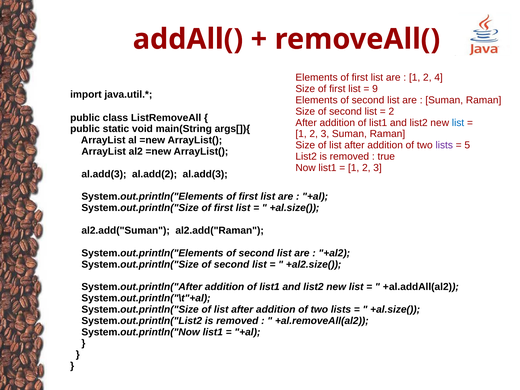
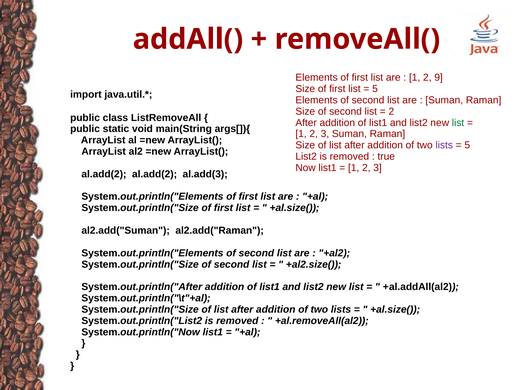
4: 4 -> 9 (439, 78)
9: 9 -> 5 (375, 89)
list colour: blue -> green (458, 123)
al.add(3: al.add(3 -> al.add(2 (104, 174)
